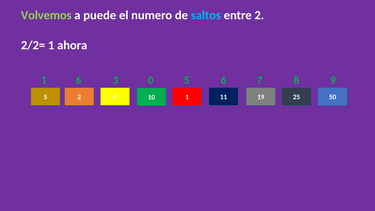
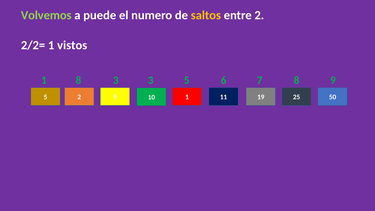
saltos colour: light blue -> yellow (206, 15)
ahora: ahora -> vistos (72, 45)
1 6: 6 -> 8 (78, 80)
3 0: 0 -> 3 (151, 80)
